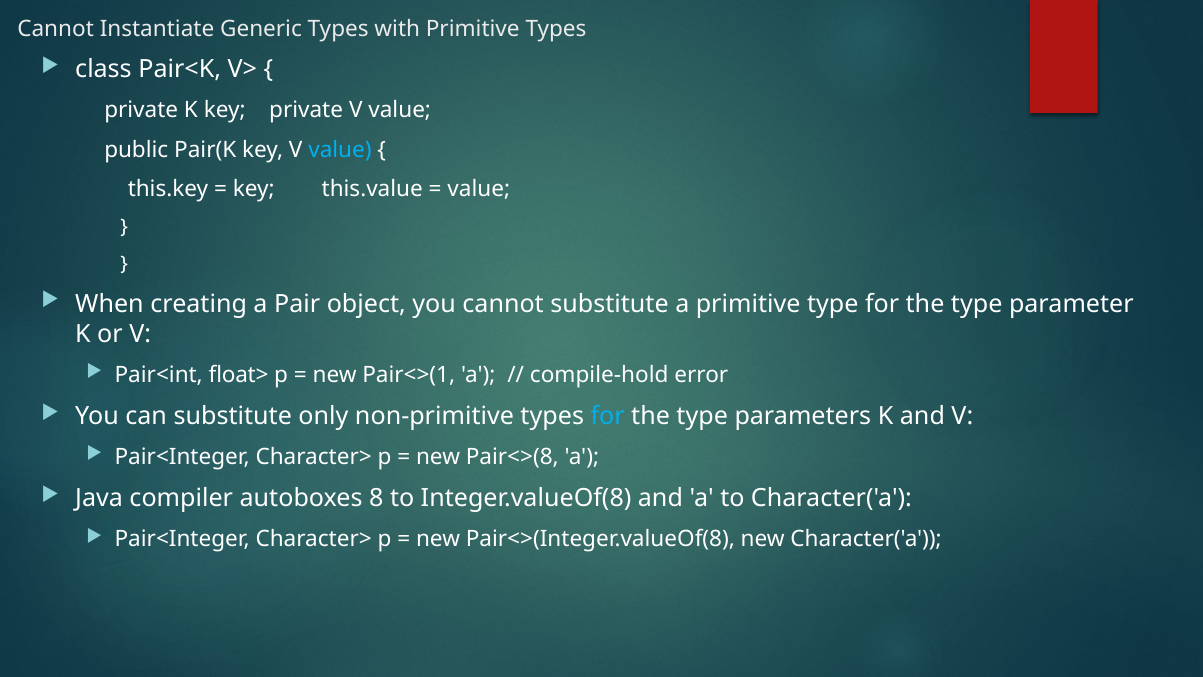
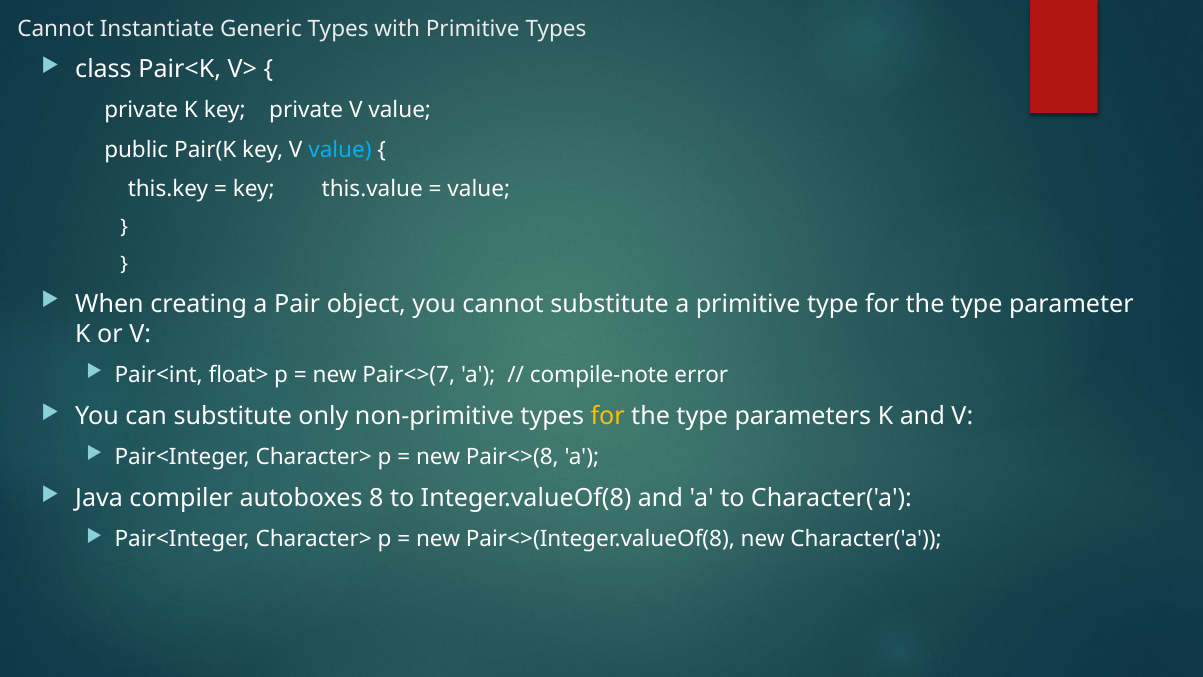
Pair<>(1: Pair<>(1 -> Pair<>(7 (409, 375)
compile-hold: compile-hold -> compile-note (599, 375)
for colour: light blue -> yellow (608, 416)
